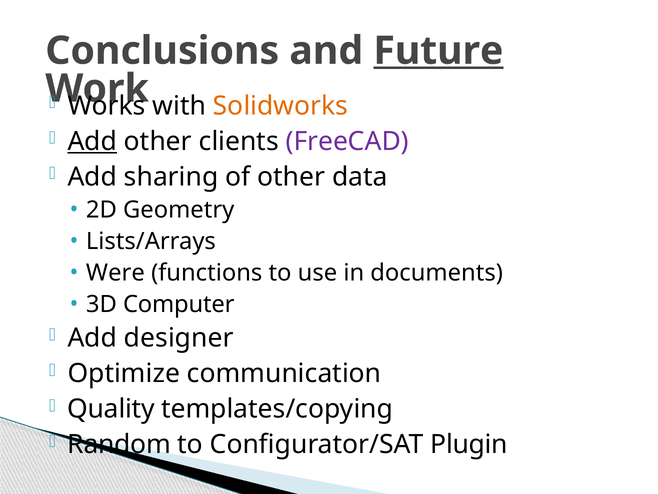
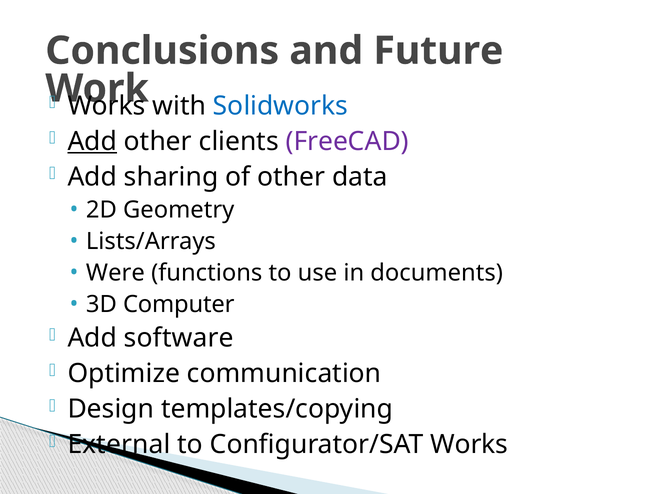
Future underline: present -> none (438, 51)
Solidworks colour: orange -> blue (281, 106)
designer: designer -> software (179, 338)
Quality: Quality -> Design (111, 409)
Random: Random -> External (119, 444)
Configurator/SAT Plugin: Plugin -> Works (469, 444)
